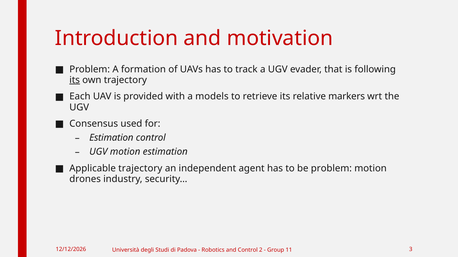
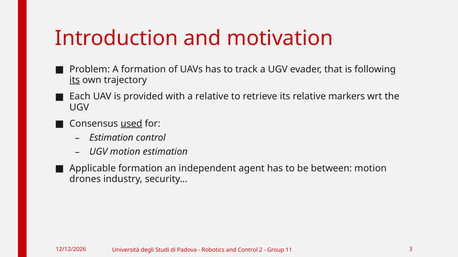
a models: models -> relative (212, 97)
used underline: none -> present (131, 124)
Applicable trajectory: trajectory -> formation (140, 169)
be problem: problem -> between (331, 169)
